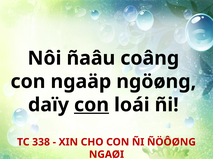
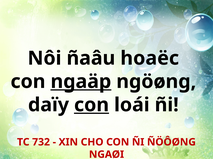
coâng: coâng -> hoaëc (150, 58)
ngaäp underline: none -> present (81, 82)
338: 338 -> 732 (41, 143)
